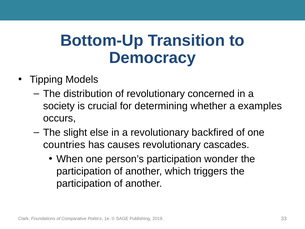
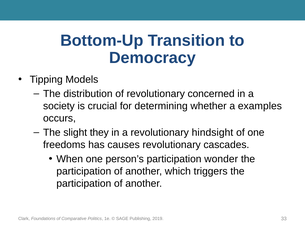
else: else -> they (99, 132)
backfired: backfired -> hindsight (212, 132)
countries: countries -> freedoms (64, 145)
